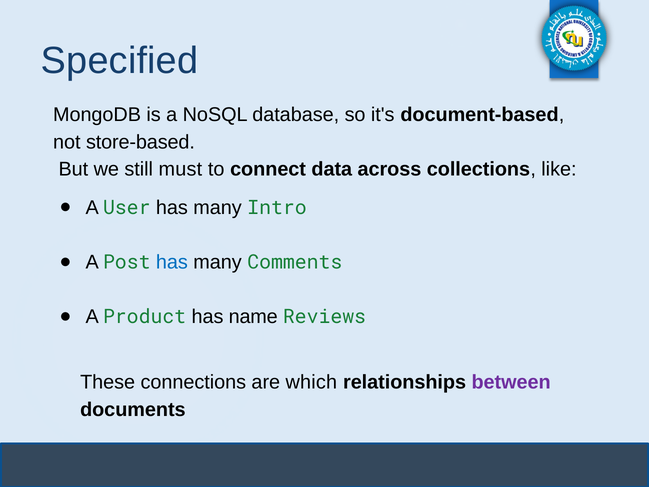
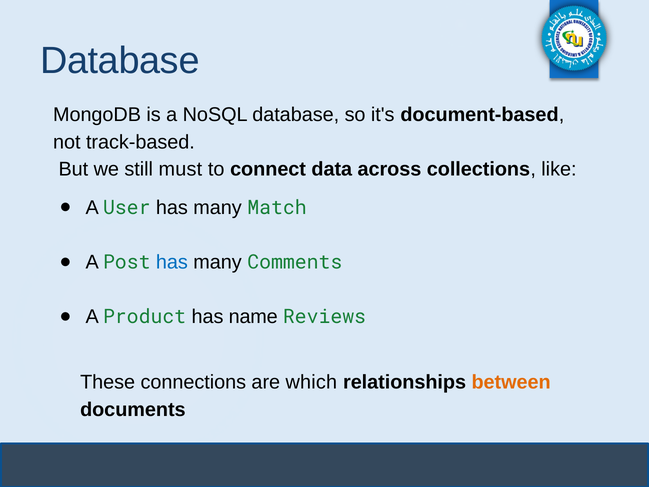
Specified: Specified -> Database (120, 61)
store-based: store-based -> track-based (140, 142)
Intro: Intro -> Match (277, 207)
between colour: purple -> orange (511, 382)
